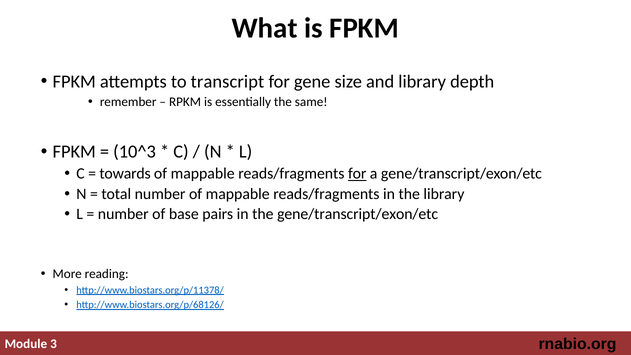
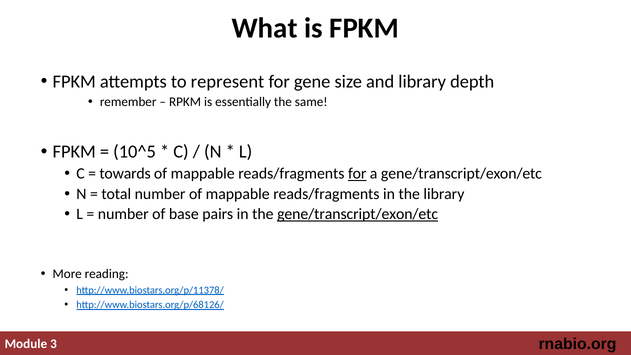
transcript: transcript -> represent (227, 82)
10^3: 10^3 -> 10^5 (135, 152)
gene/transcript/exon/etc underline: none -> present (358, 214)
